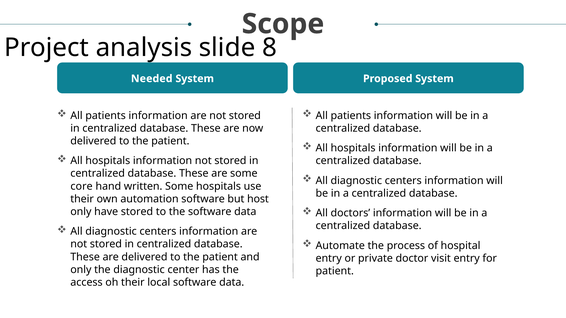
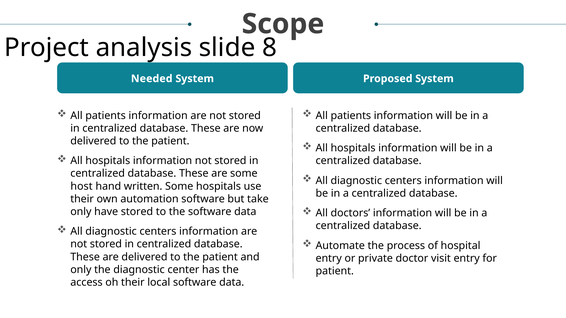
core: core -> host (82, 186)
host: host -> take (258, 199)
